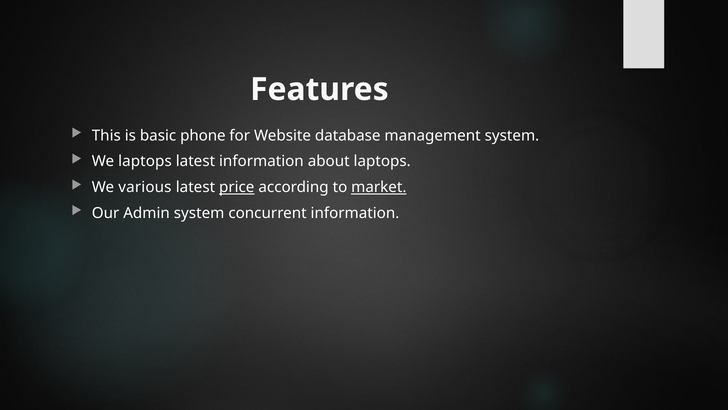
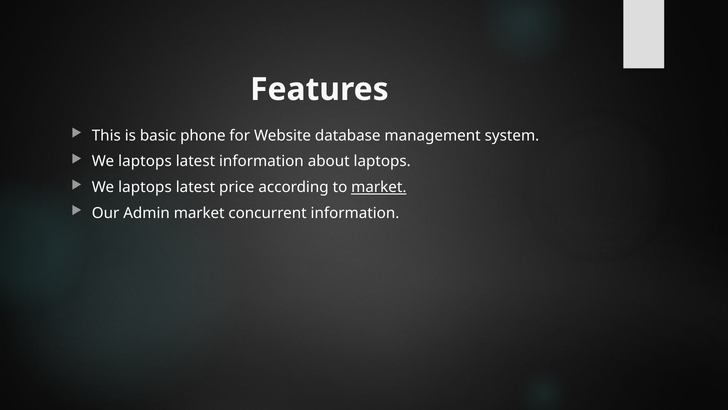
various: various -> laptops (145, 187)
price underline: present -> none (237, 187)
Admin system: system -> market (199, 213)
